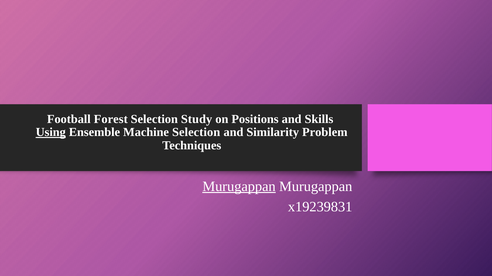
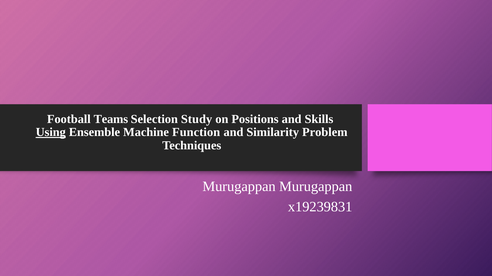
Forest: Forest -> Teams (111, 119)
Machine Selection: Selection -> Function (196, 133)
Murugappan underline: present -> none (239, 187)
